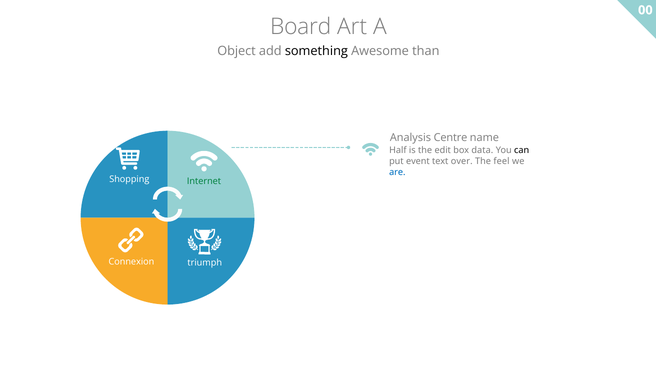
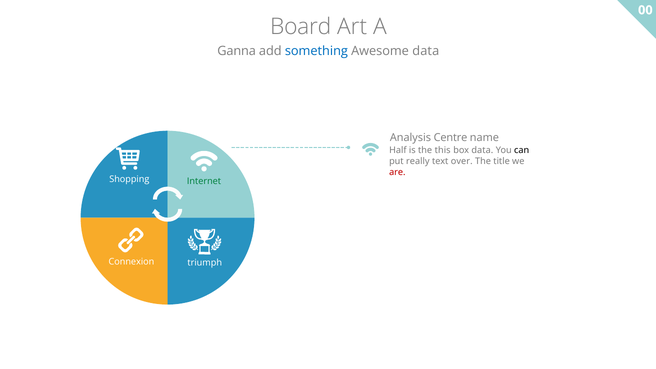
Object: Object -> Ganna (237, 51)
something colour: black -> blue (316, 51)
Awesome than: than -> data (426, 51)
edit: edit -> this (443, 150)
event: event -> really (418, 161)
feel: feel -> title (502, 161)
are colour: blue -> red (397, 172)
